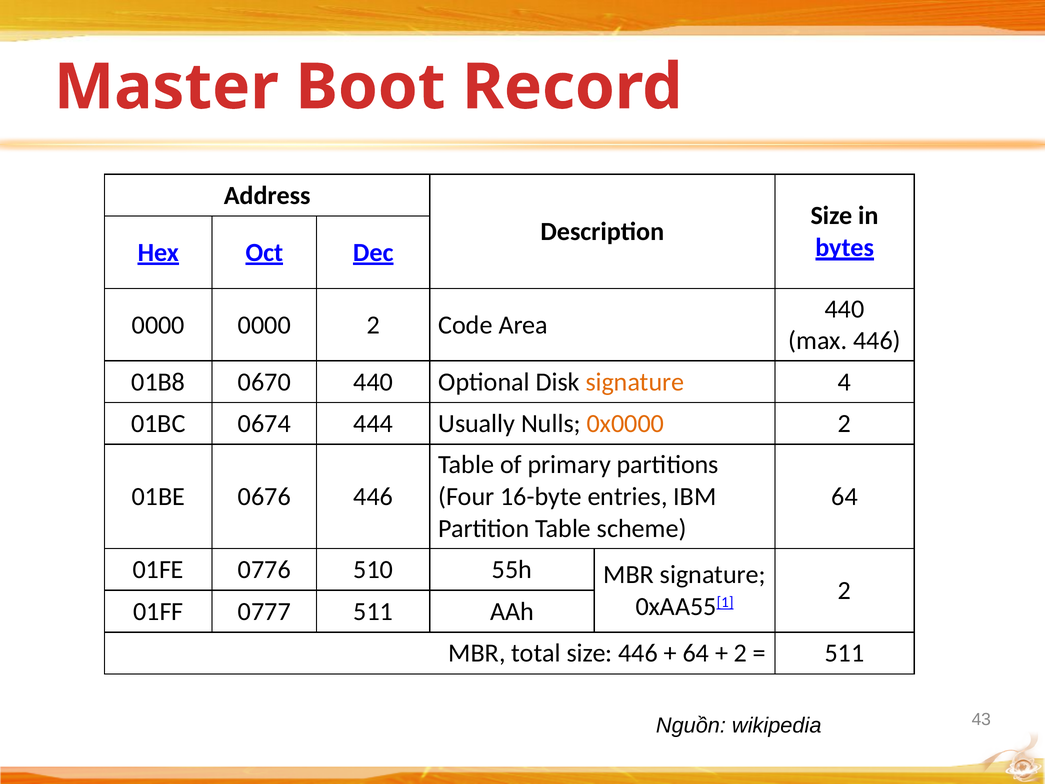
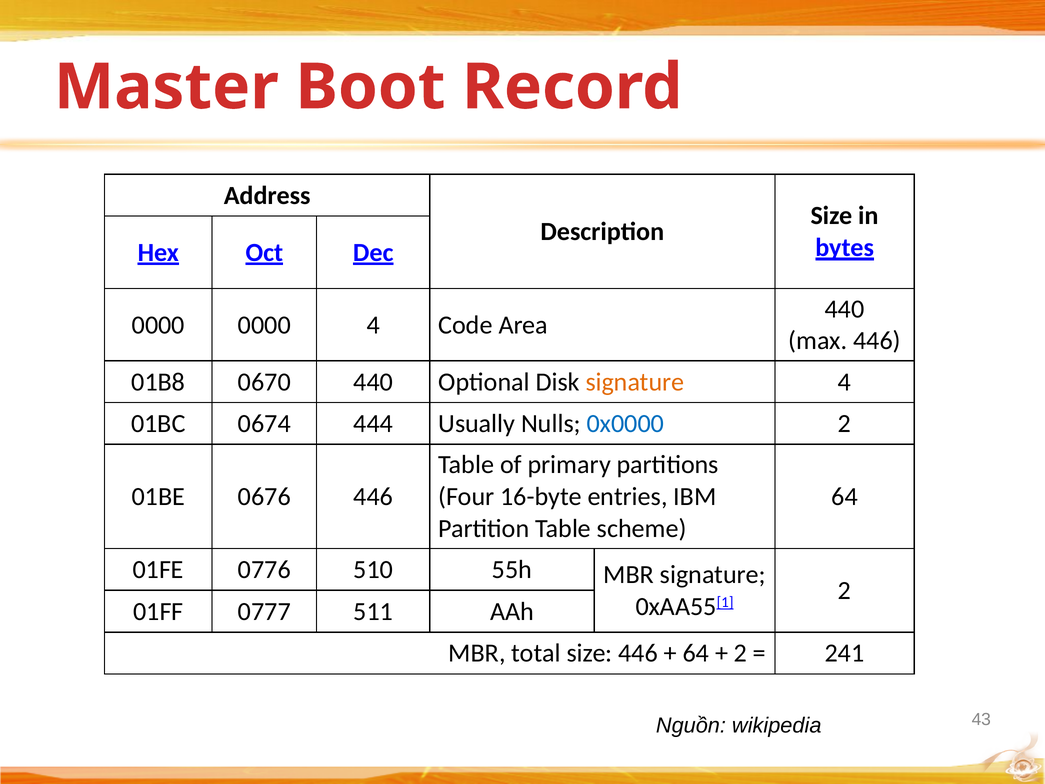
0000 2: 2 -> 4 (373, 325)
0x0000 colour: orange -> blue (625, 424)
511: 511 -> 241 (845, 653)
